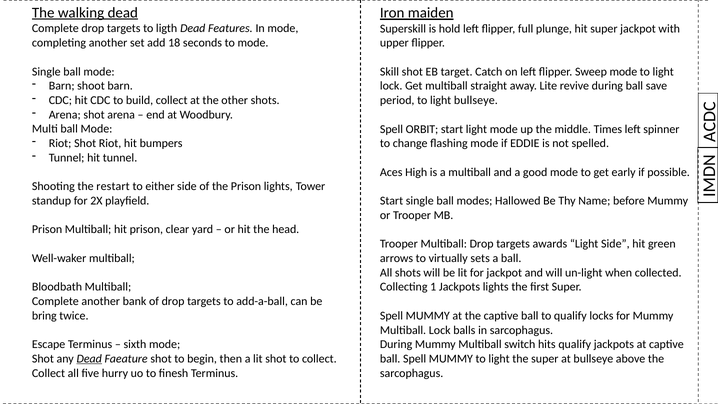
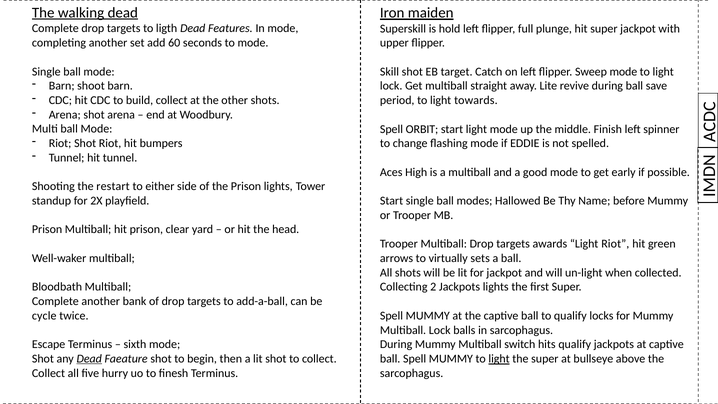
18: 18 -> 60 (174, 43)
light bullseye: bullseye -> towards (476, 100)
Times: Times -> Finish (608, 129)
Light Side: Side -> Riot (615, 244)
1: 1 -> 2 (433, 287)
bring: bring -> cycle (44, 316)
light underline: none -> present (499, 359)
